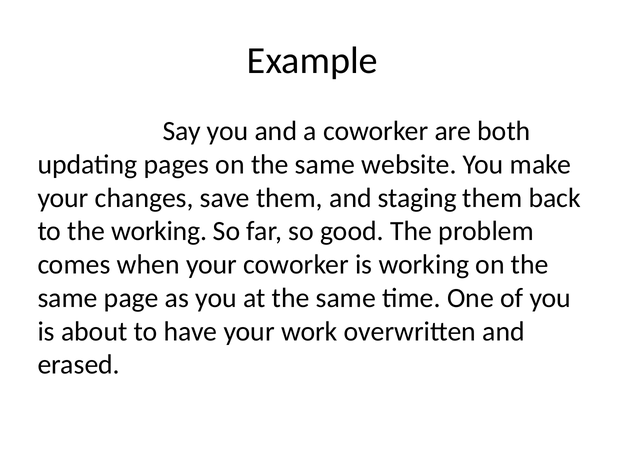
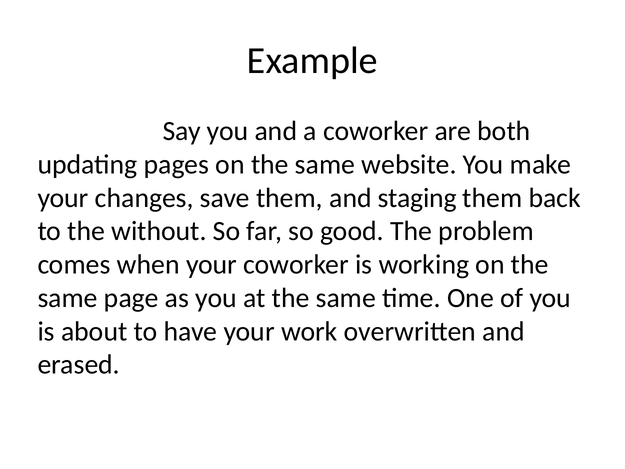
the working: working -> without (159, 231)
